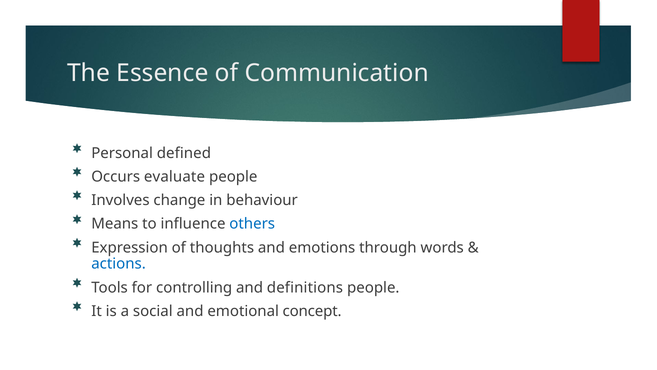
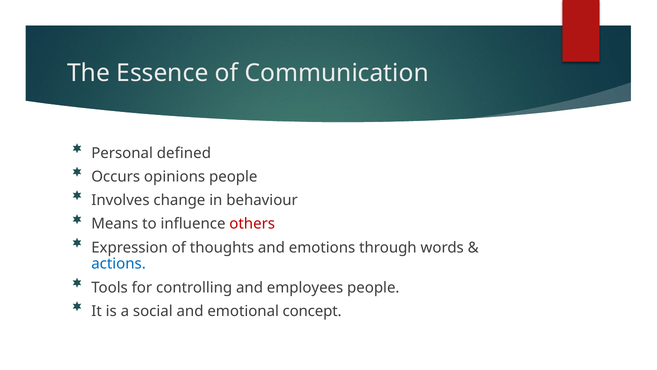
evaluate: evaluate -> opinions (175, 176)
others colour: blue -> red (252, 224)
definitions: definitions -> employees (305, 287)
